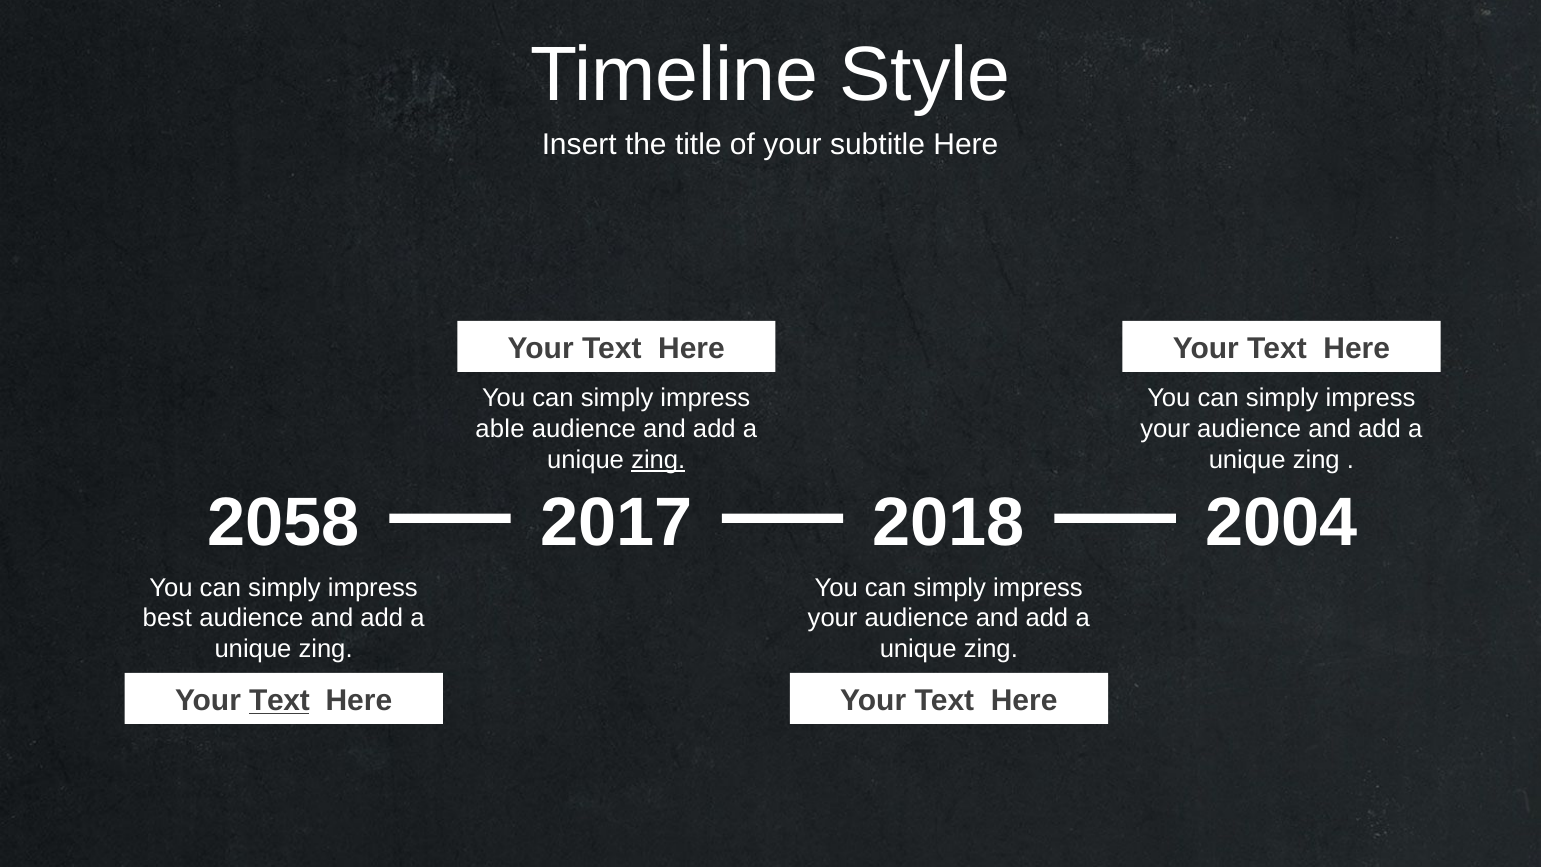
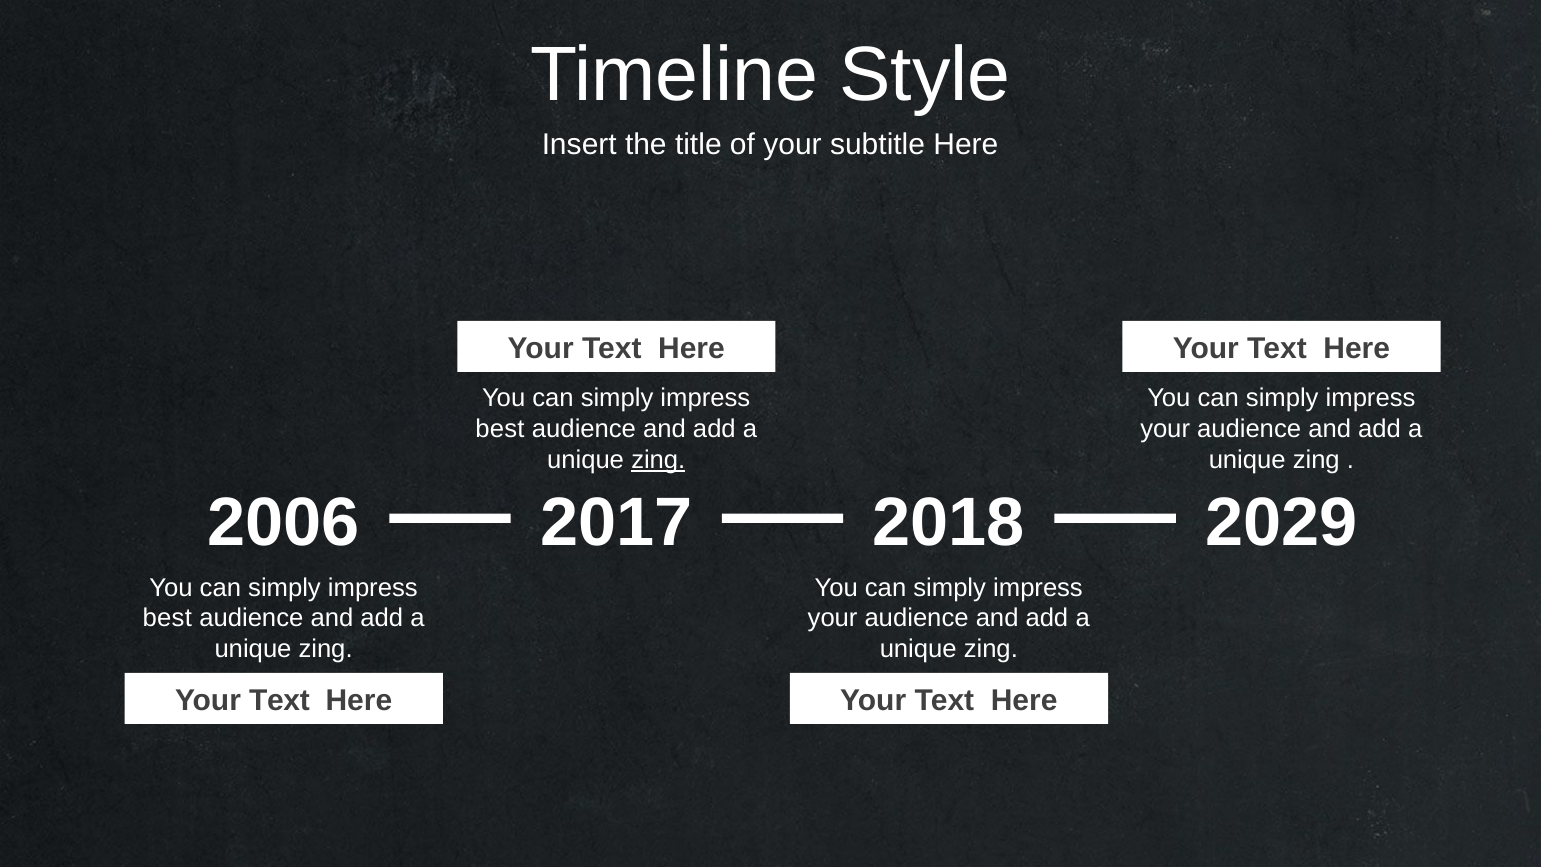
able: able -> best (500, 429)
2058: 2058 -> 2006 (284, 523)
2004: 2004 -> 2029 (1281, 523)
Text underline: present -> none (279, 700)
